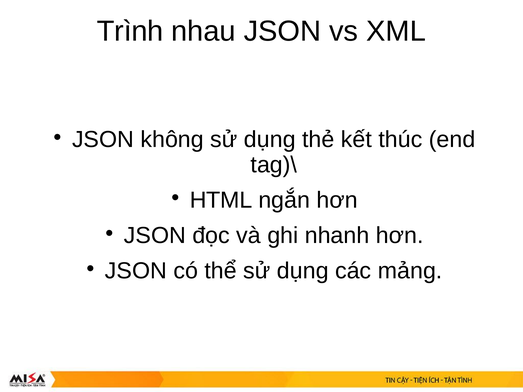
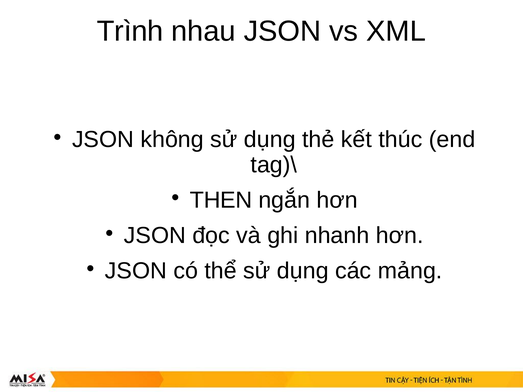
HTML: HTML -> THEN (221, 200)
